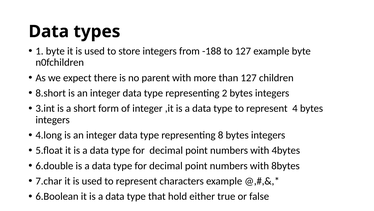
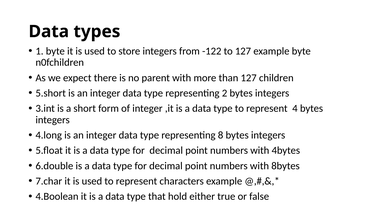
-188: -188 -> -122 (212, 51)
8.short: 8.short -> 5.short (51, 93)
6.Boolean: 6.Boolean -> 4.Boolean (57, 196)
